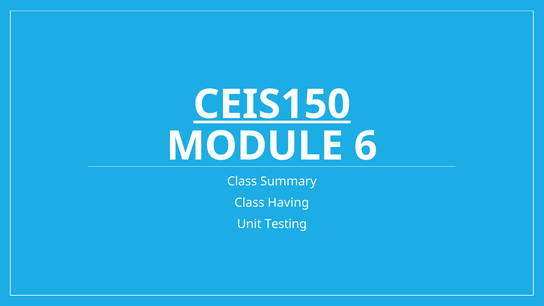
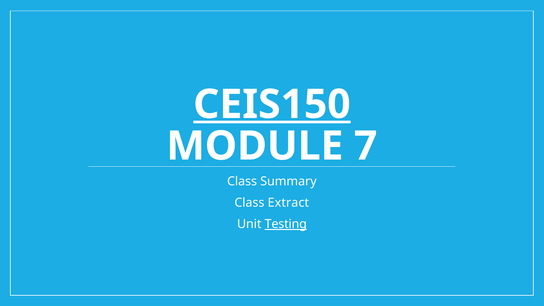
6: 6 -> 7 (366, 146)
Having: Having -> Extract (288, 203)
Testing underline: none -> present (286, 224)
